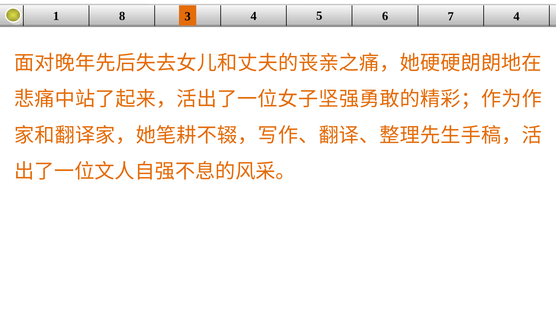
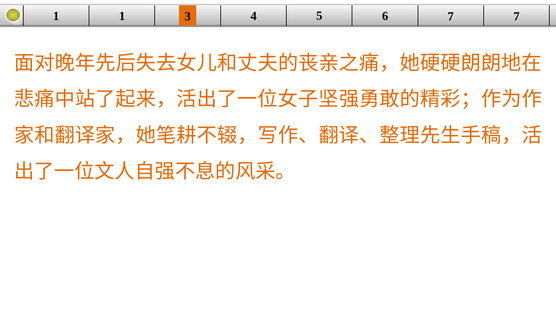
1 8: 8 -> 1 (122, 16)
7 4: 4 -> 7 (517, 17)
